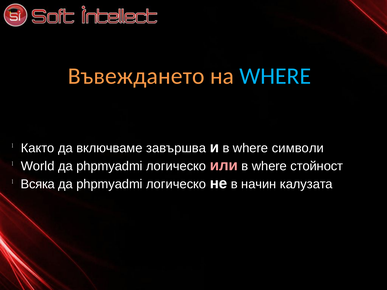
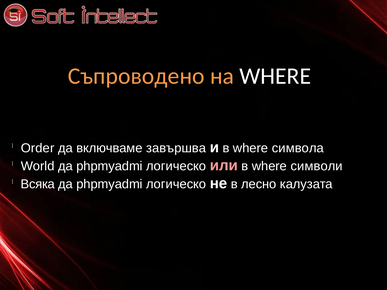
Въвеждането: Въвеждането -> Съпроводено (136, 76)
WHERE colour: light blue -> white (275, 76)
Както: Както -> Order (38, 148)
символи: символи -> символа (298, 148)
стойност: стойност -> символи (317, 166)
начин: начин -> лесно (259, 184)
